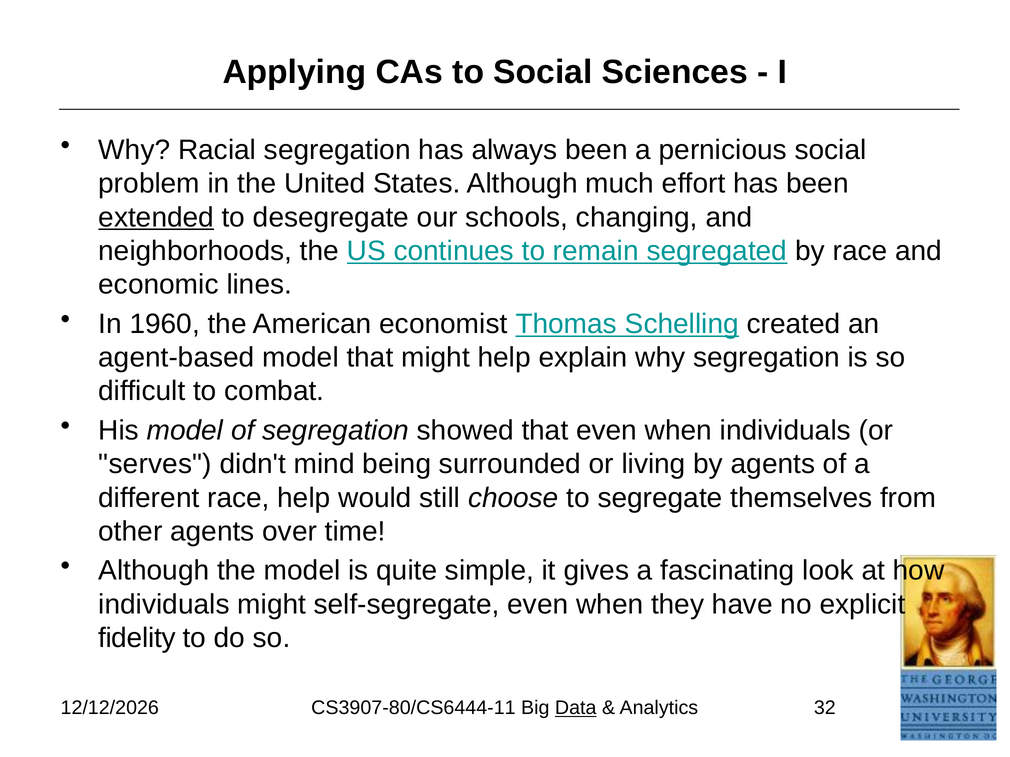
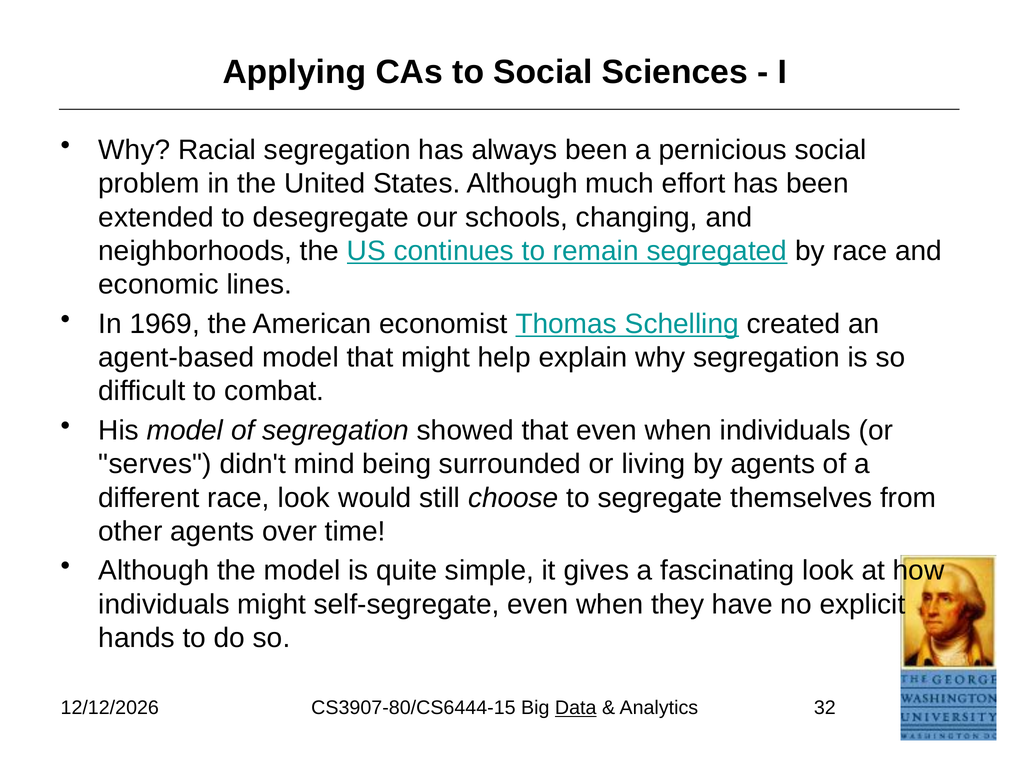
extended underline: present -> none (156, 217)
1960: 1960 -> 1969 (165, 324)
race help: help -> look (304, 498)
fidelity: fidelity -> hands (137, 638)
CS3907-80/CS6444-11: CS3907-80/CS6444-11 -> CS3907-80/CS6444-15 (413, 708)
